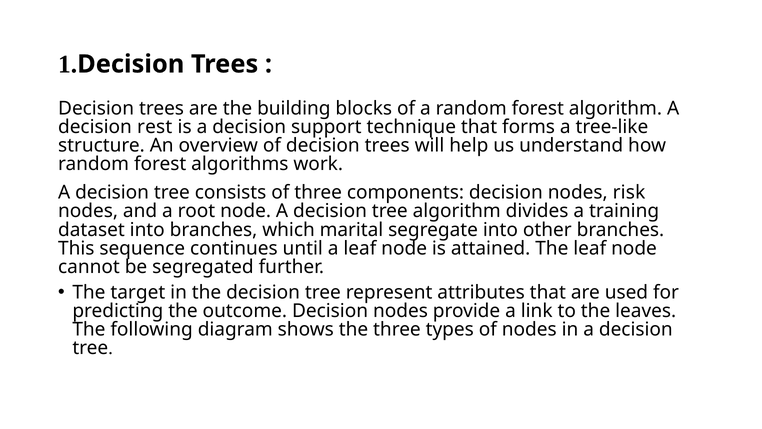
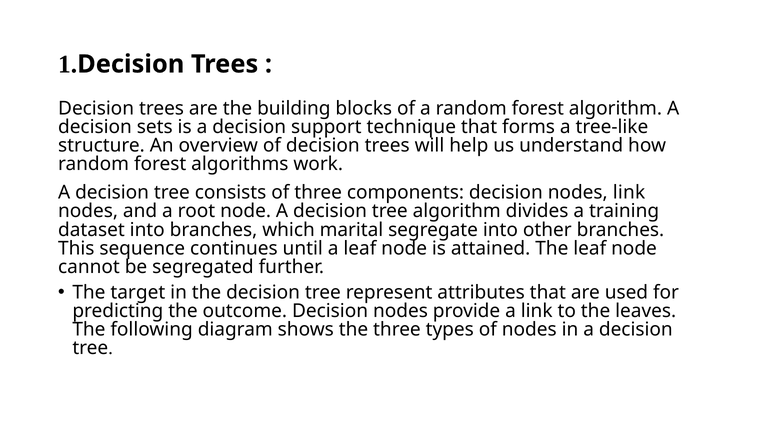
rest: rest -> sets (155, 127)
nodes risk: risk -> link (629, 192)
